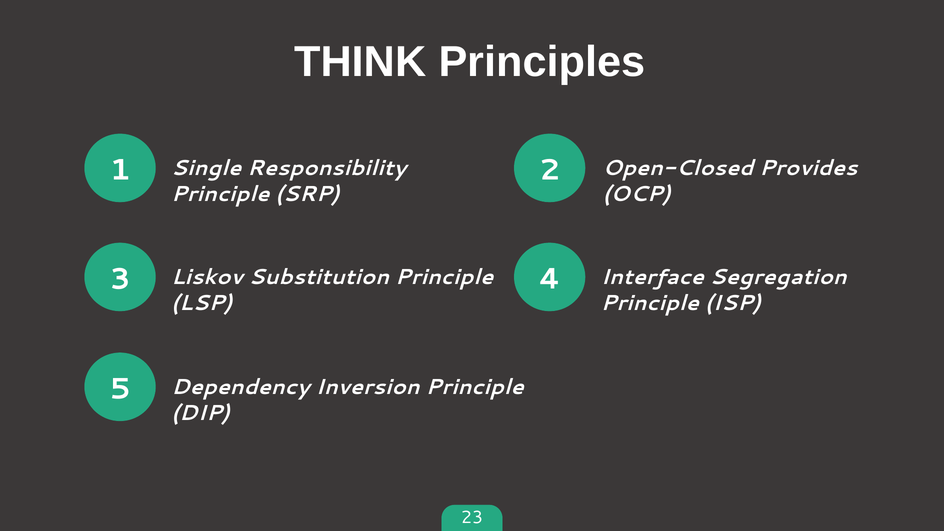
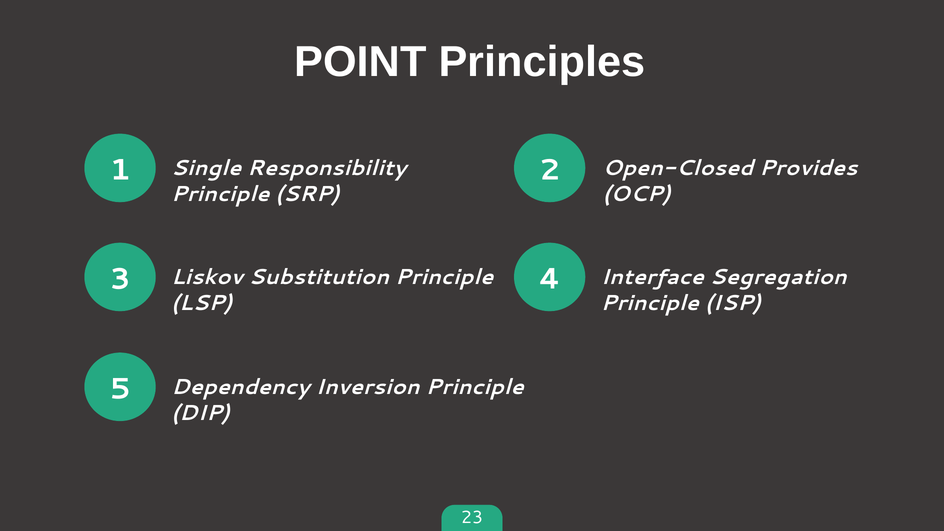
THINK: THINK -> POINT (360, 62)
